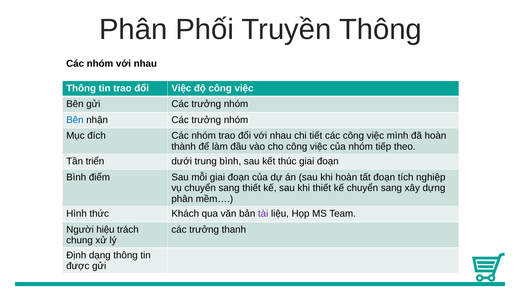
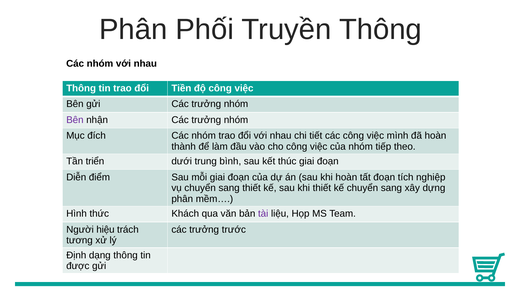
đổi Việc: Việc -> Tiền (181, 88)
Bên colour: blue -> purple (75, 120)
Bình: Bình -> Diễn (76, 177)
thanh: thanh -> trước (234, 230)
chung: chung -> tương (80, 241)
